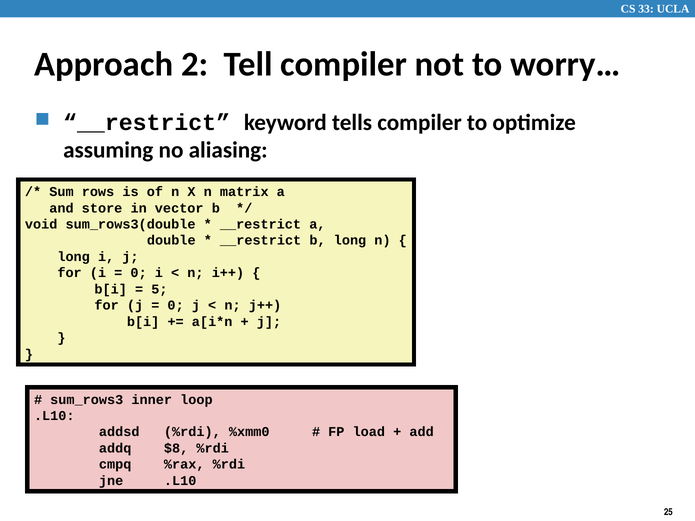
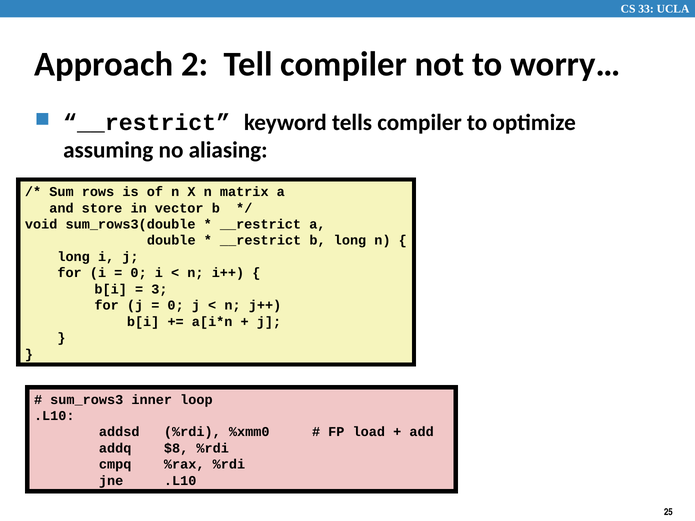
5: 5 -> 3 (159, 289)
